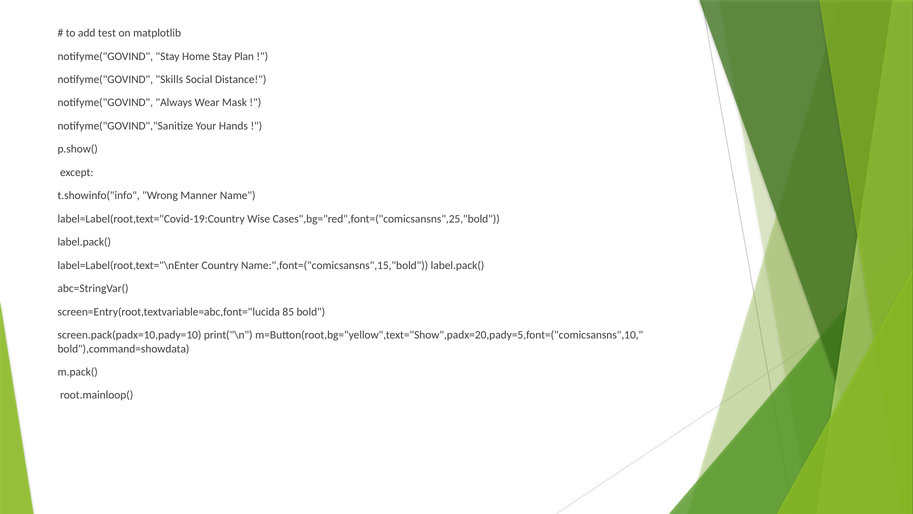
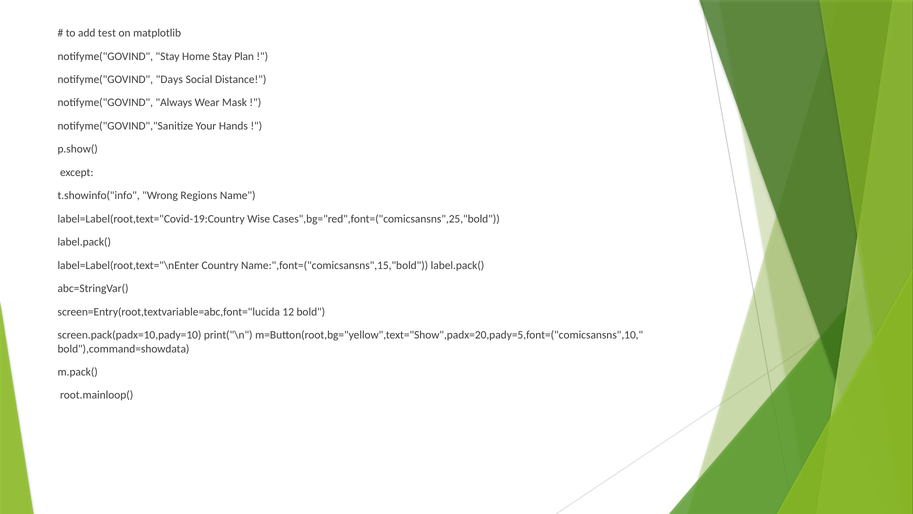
Skills: Skills -> Days (169, 79)
Manner: Manner -> Regions (199, 195)
85: 85 -> 12 (288, 312)
